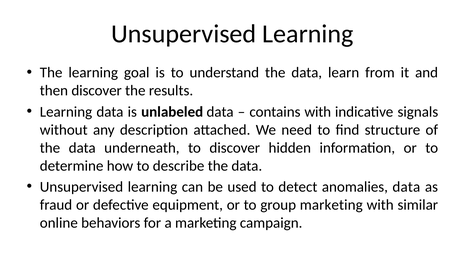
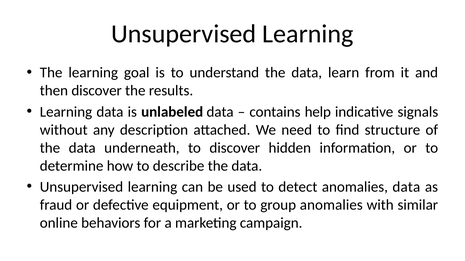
contains with: with -> help (318, 112)
group marketing: marketing -> anomalies (331, 205)
